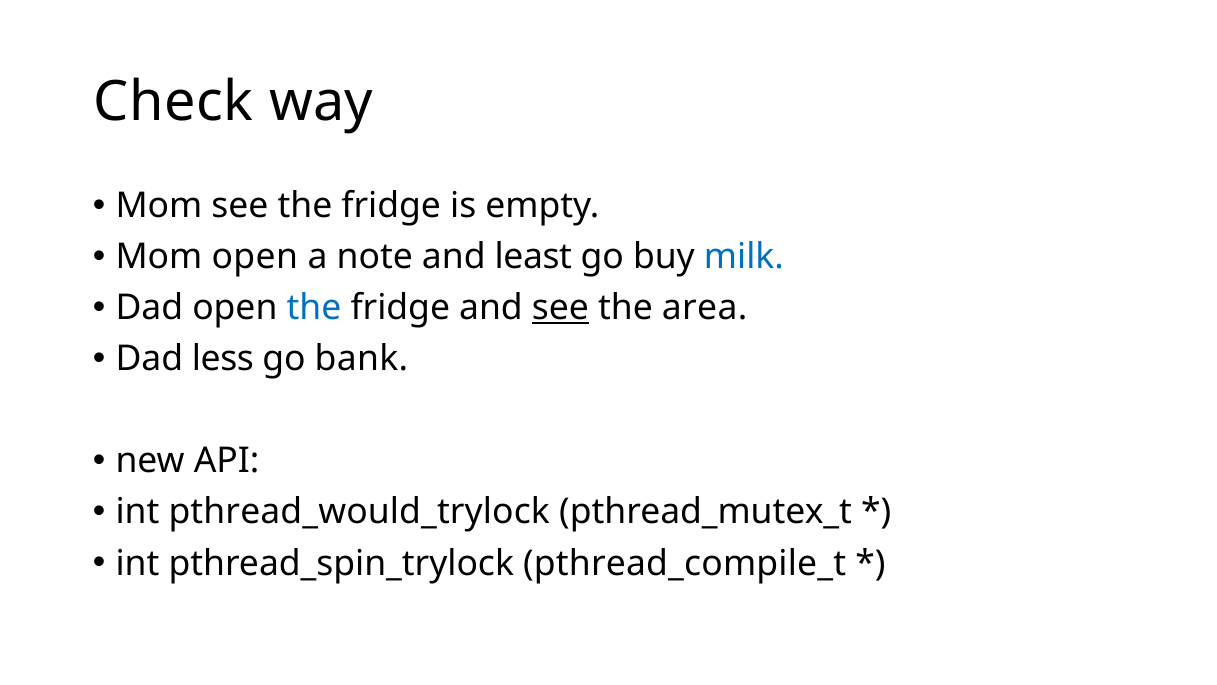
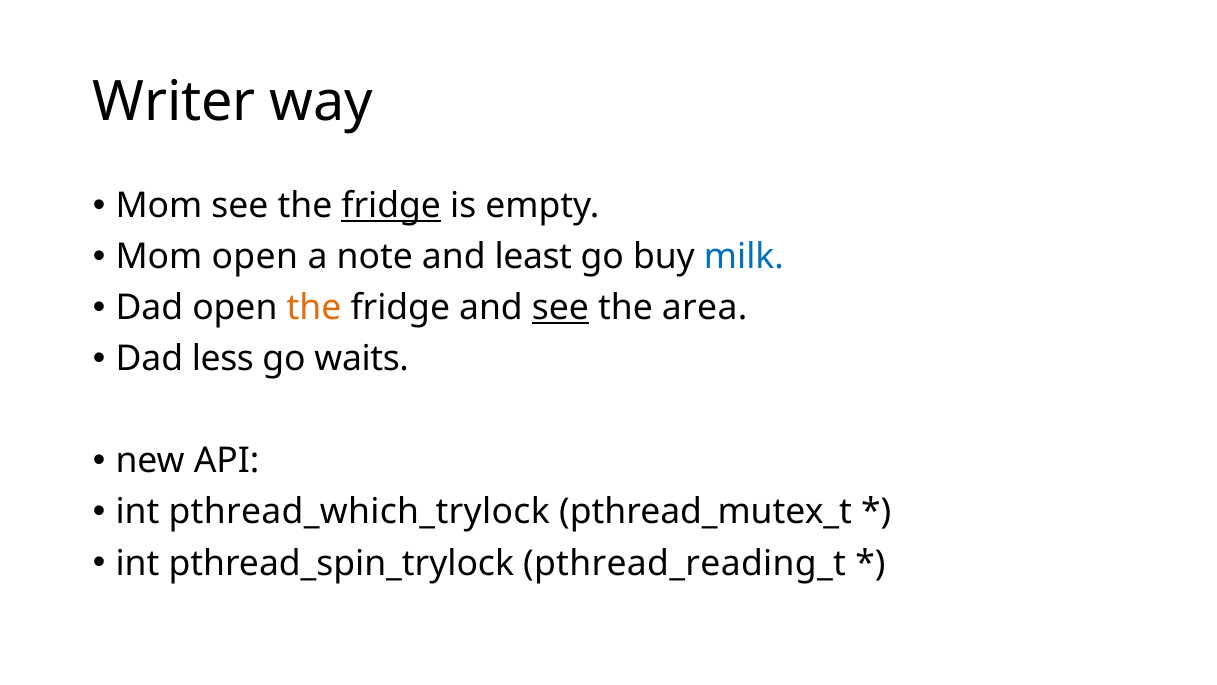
Check: Check -> Writer (174, 102)
fridge underline: none -> present (391, 206)
the colour: blue -> orange (314, 308)
bank: bank -> waits (362, 359)
pthread_would_trylock: pthread_would_trylock -> pthread_which_trylock (359, 512)
pthread_compile_t: pthread_compile_t -> pthread_reading_t (685, 563)
